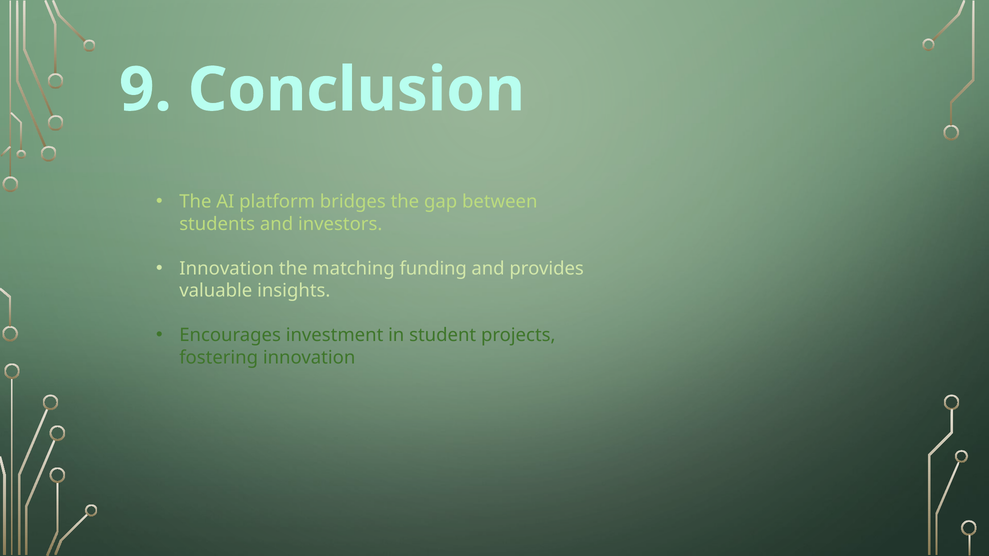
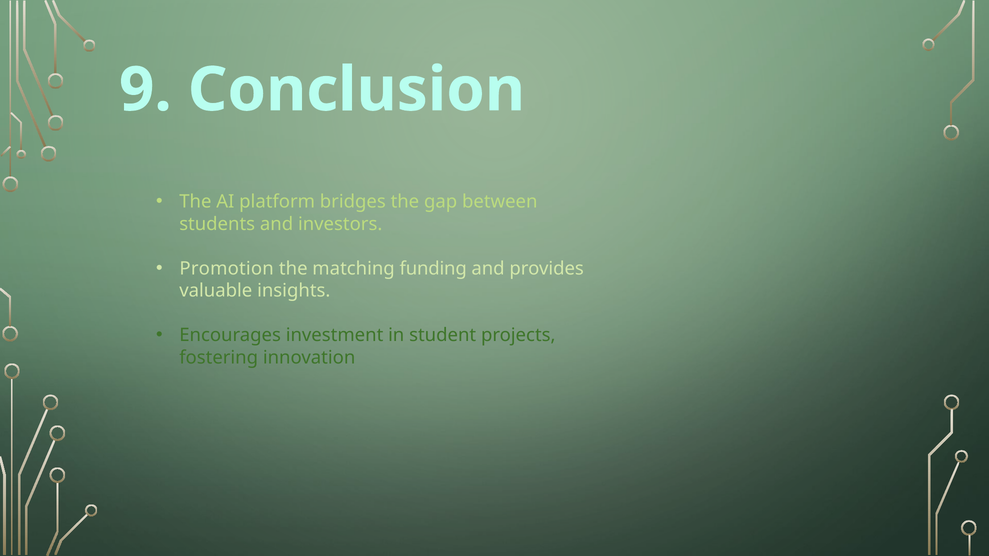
Innovation: Innovation -> Promotion (227, 269)
